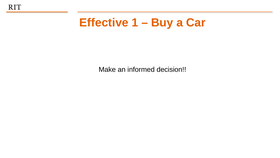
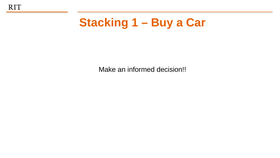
Effective: Effective -> Stacking (104, 23)
